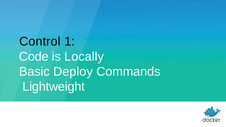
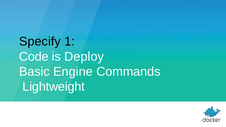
Control: Control -> Specify (40, 42)
Locally: Locally -> Deploy (84, 57)
Deploy: Deploy -> Engine (73, 72)
